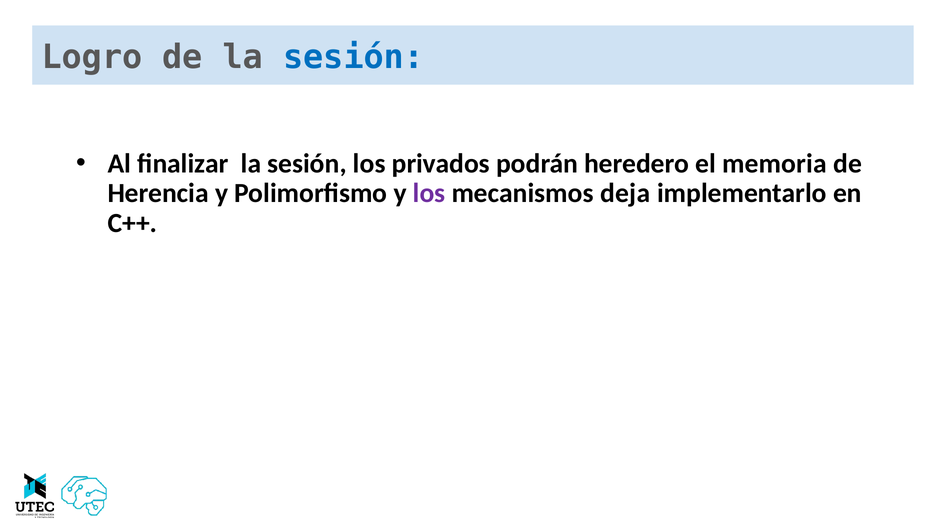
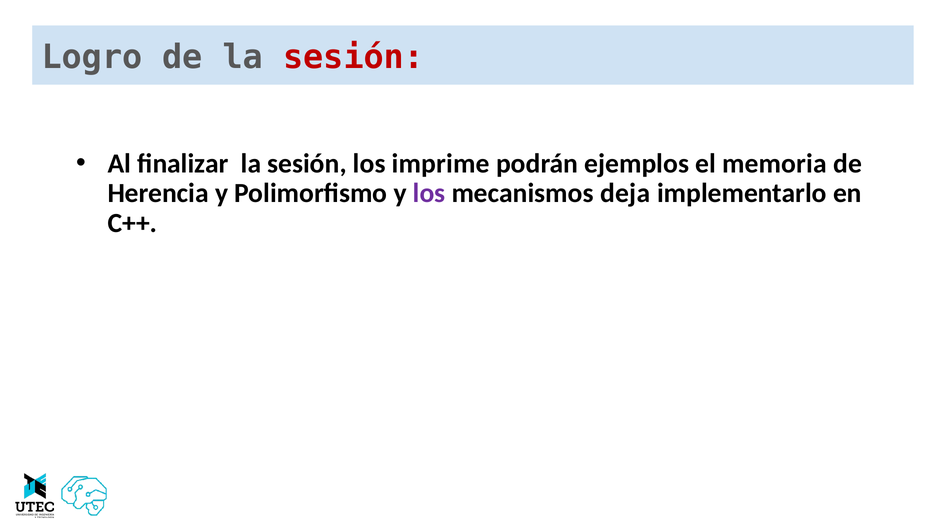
sesión colour: blue -> red (354, 57)
privados: privados -> imprime (441, 163)
heredero: heredero -> ejemplos (637, 163)
